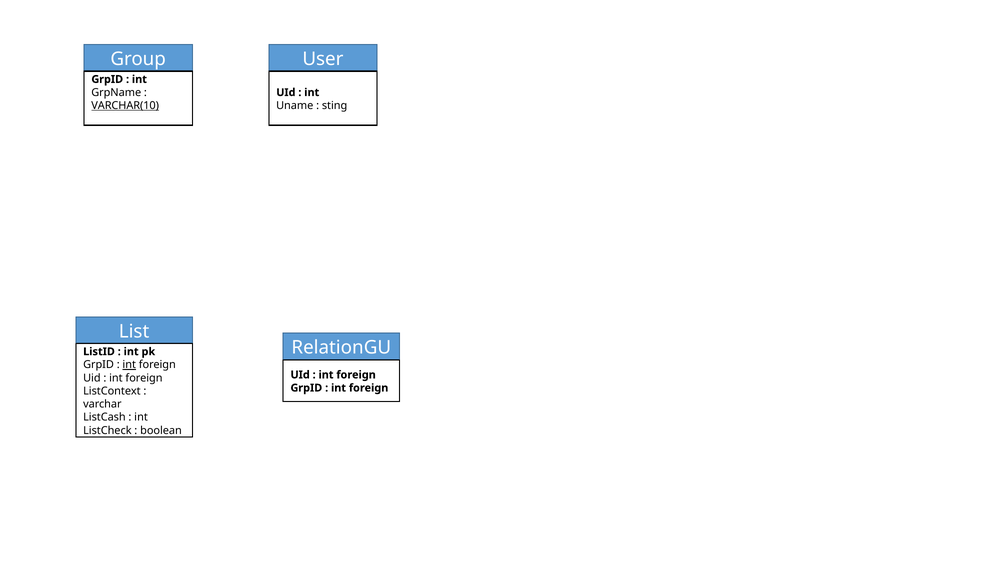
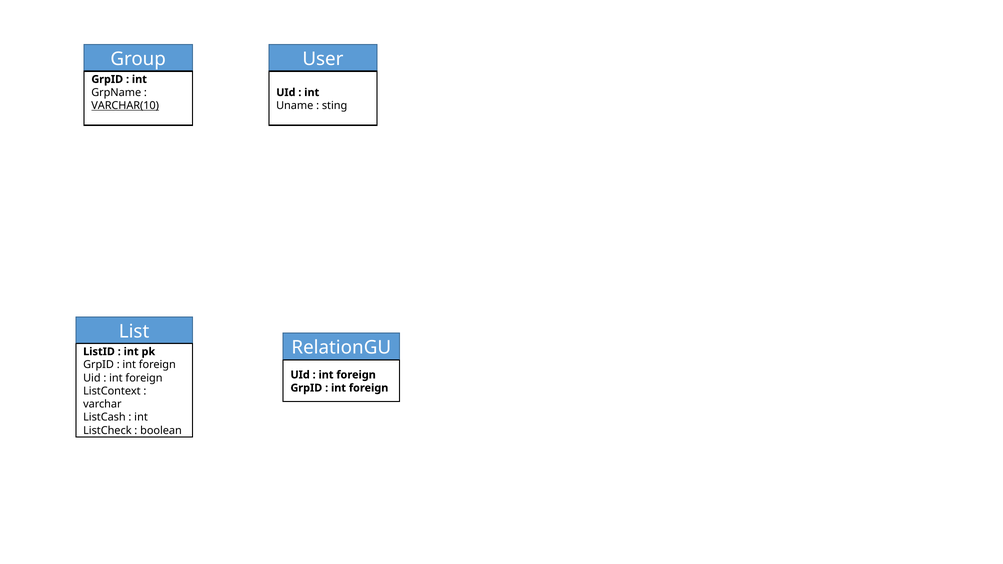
int underline: present -> none (129, 365)
